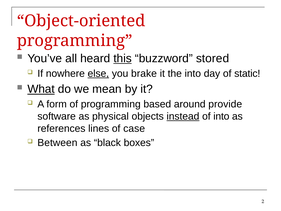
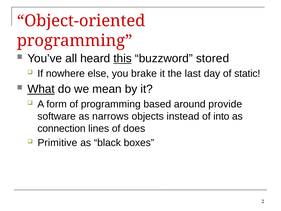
else underline: present -> none (98, 73)
the into: into -> last (193, 73)
physical: physical -> narrows (110, 116)
instead underline: present -> none (183, 116)
references: references -> connection (61, 128)
case: case -> does (134, 128)
Between: Between -> Primitive (57, 143)
